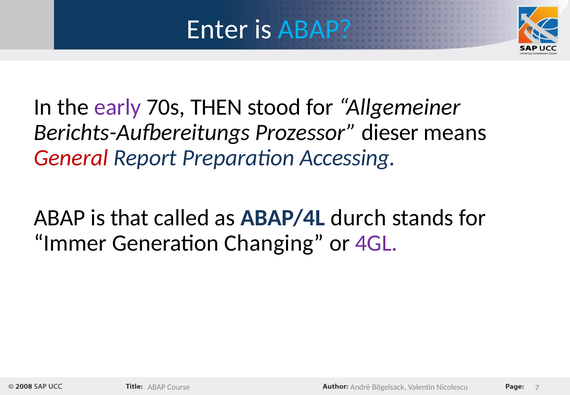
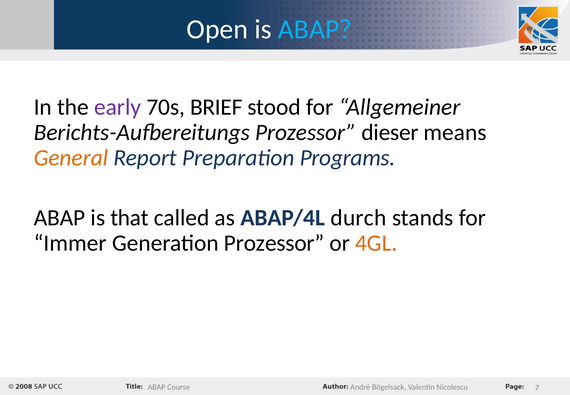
Enter: Enter -> Open (217, 29)
THEN: THEN -> BRIEF (216, 107)
General colour: red -> orange (71, 158)
Accessing: Accessing -> Programs (348, 158)
Generation Changing: Changing -> Prozessor (274, 243)
4GL colour: purple -> orange (376, 243)
